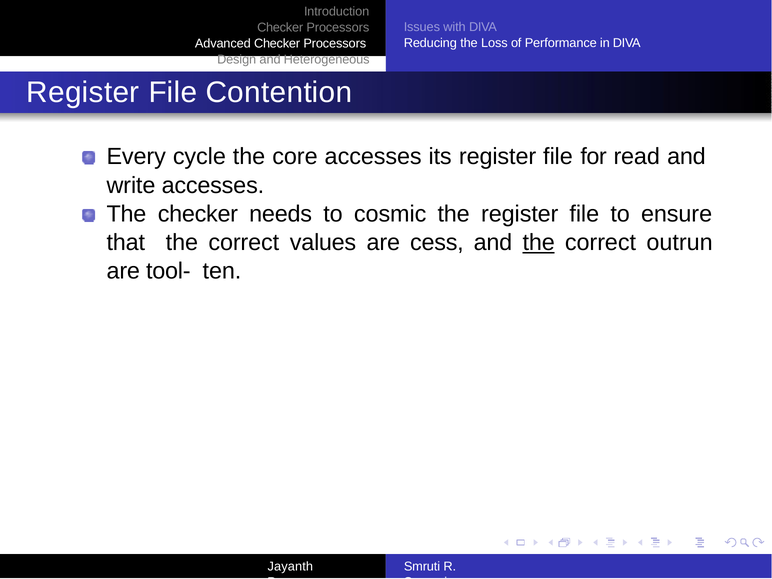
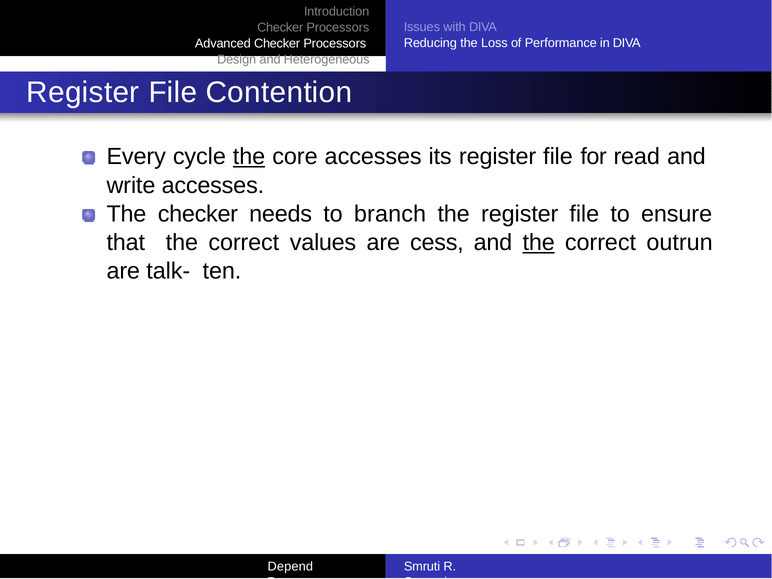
the underline: none -> present (249, 157)
cosmic: cosmic -> branch (390, 214)
tool-: tool- -> talk- (168, 271)
Jayanth: Jayanth -> Depend (290, 567)
